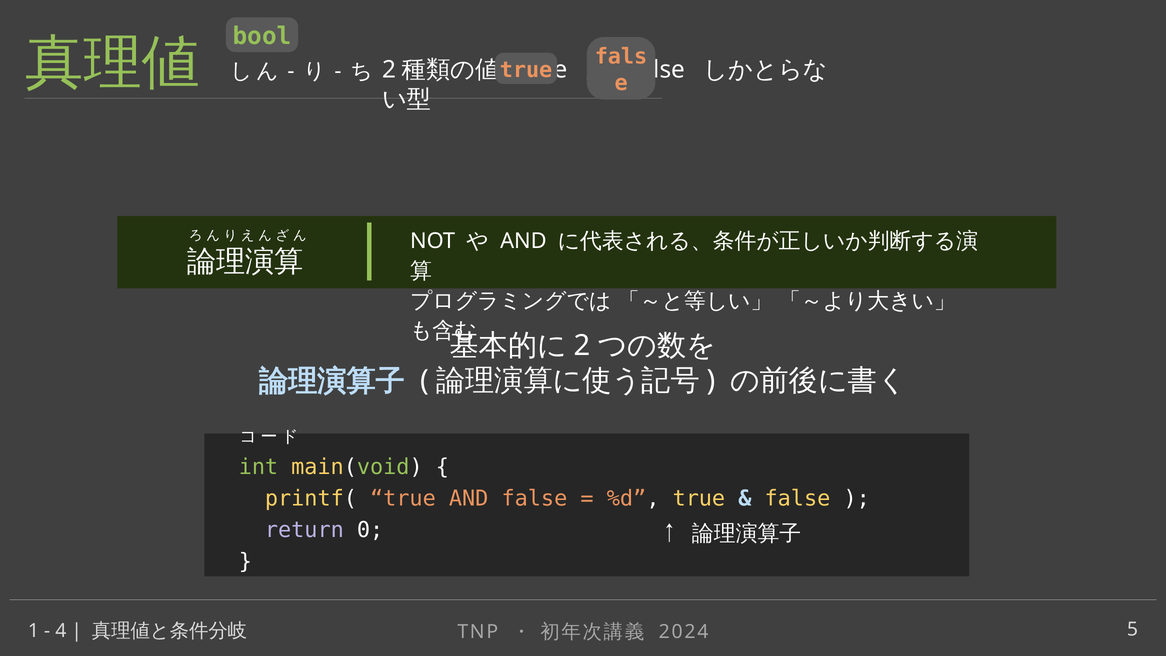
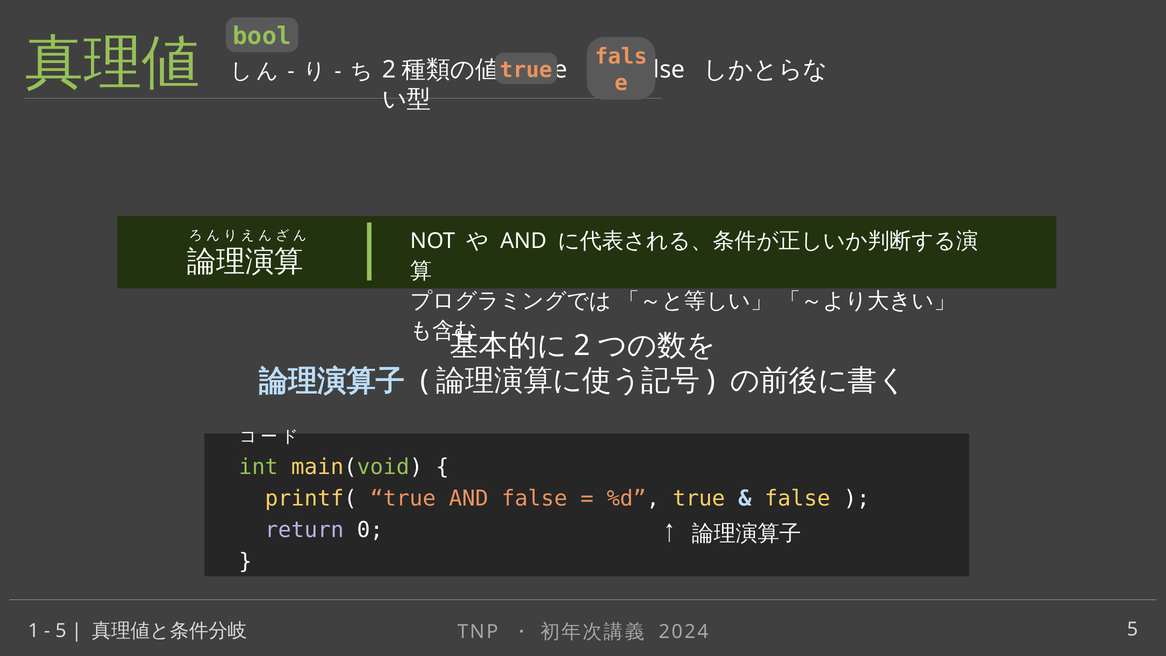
4: 4 -> 5 (61, 631)
